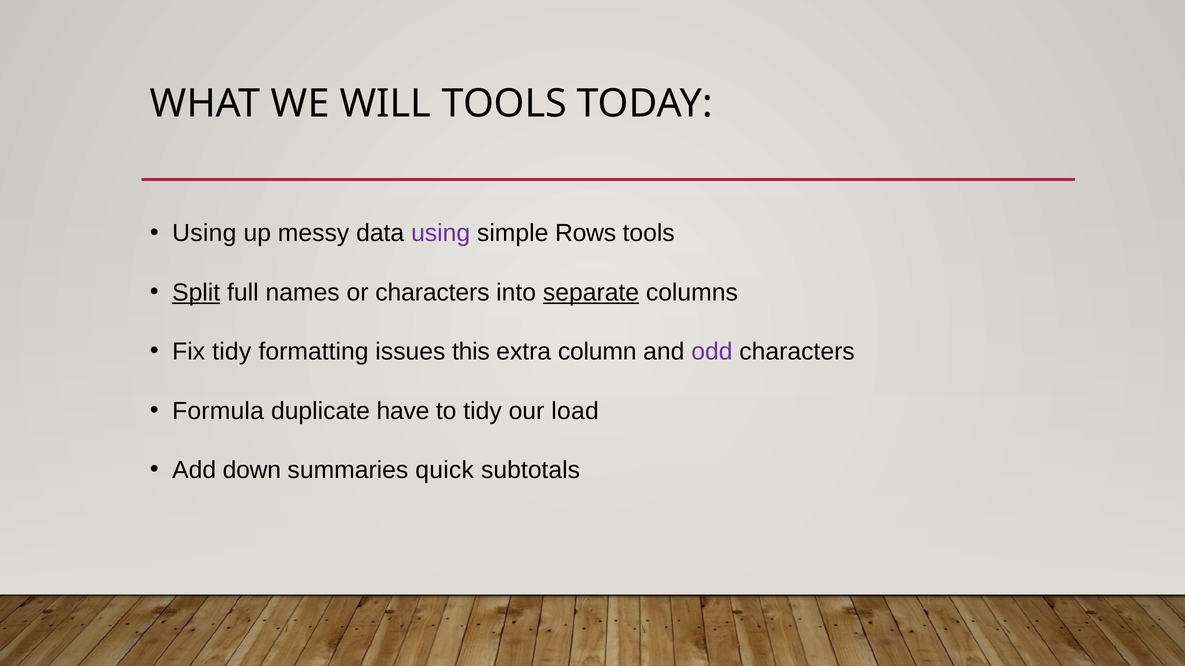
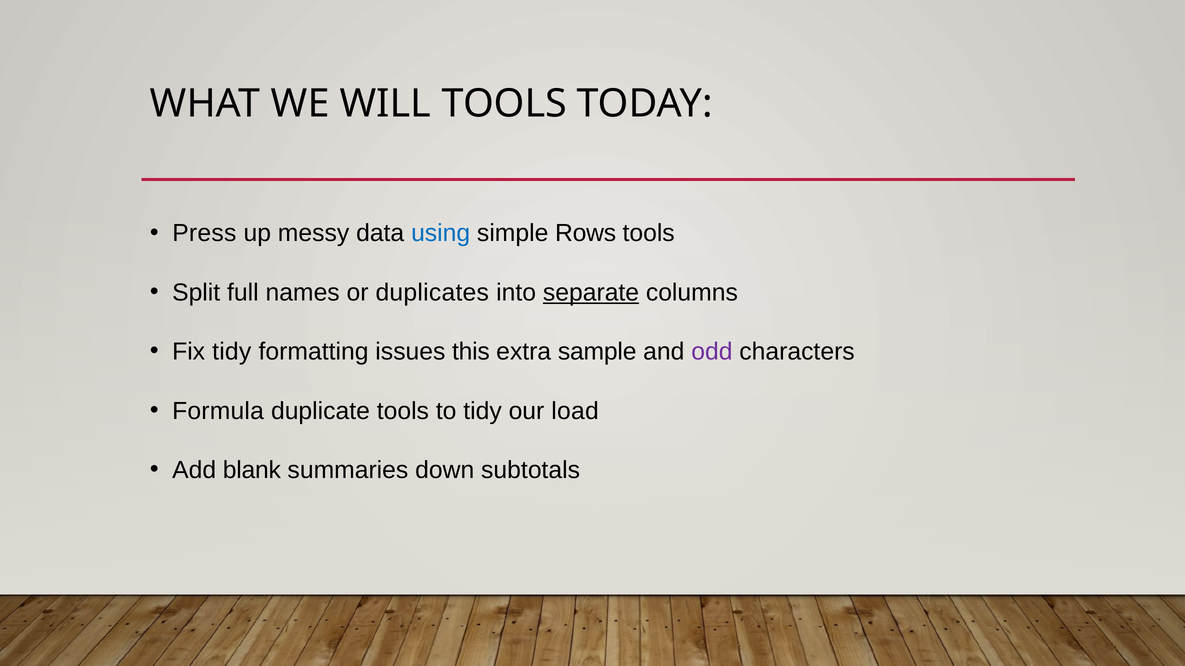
Using: Using -> Press (204, 233)
using colour: purple -> blue (441, 233)
Split underline: present -> none (196, 293)
or characters: characters -> duplicates (432, 293)
column: column -> sample (597, 352)
duplicate have: have -> tools (403, 411)
down: down -> blank (252, 471)
quick: quick -> down (445, 471)
